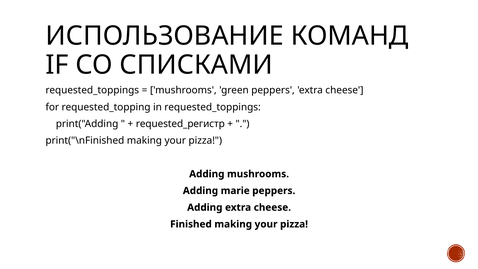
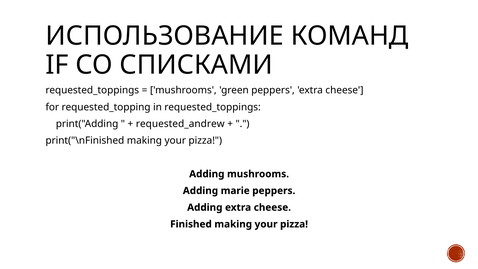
requested_регистр: requested_регистр -> requested_andrew (180, 124)
